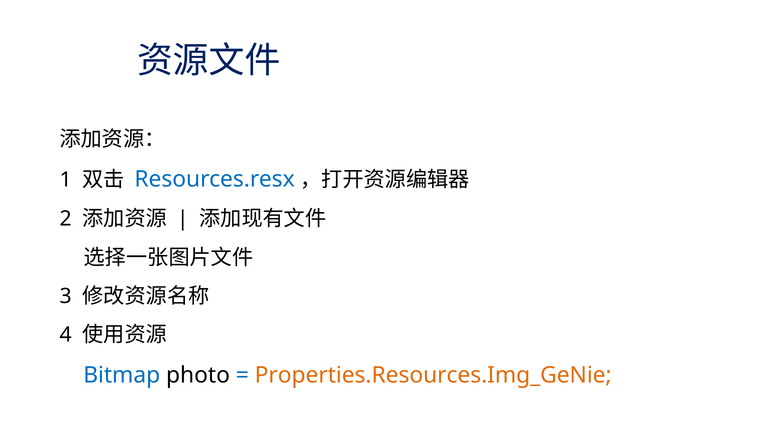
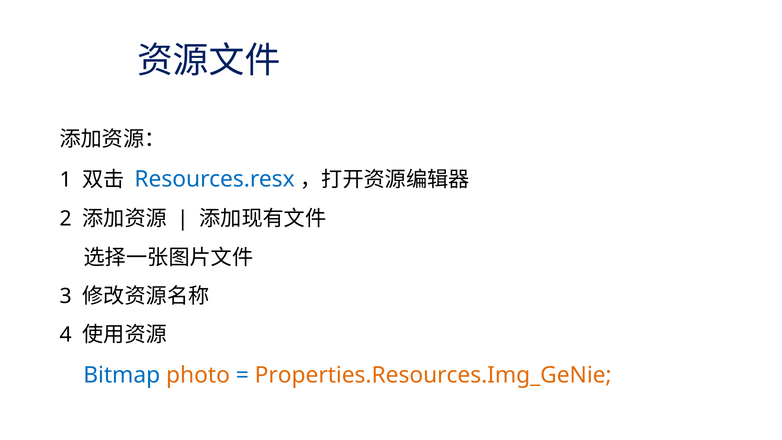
photo colour: black -> orange (198, 375)
